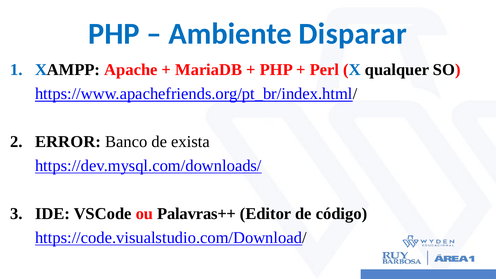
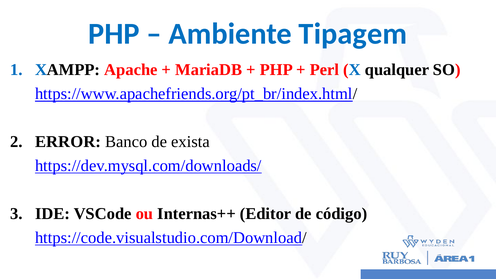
Disparar: Disparar -> Tipagem (353, 34)
Palavras++: Palavras++ -> Internas++ (197, 214)
